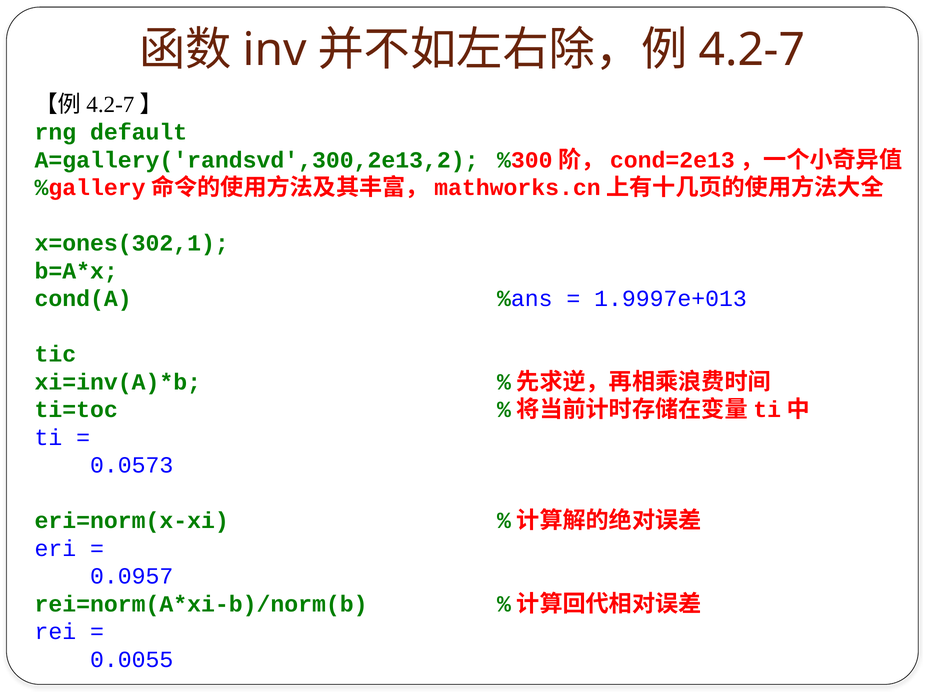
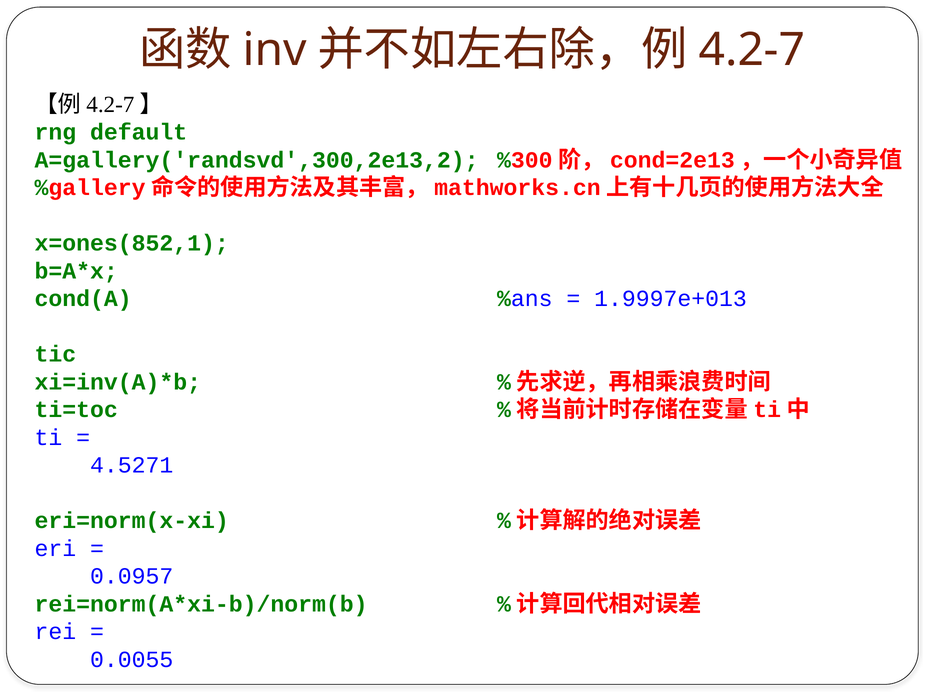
x=ones(302,1: x=ones(302,1 -> x=ones(852,1 (132, 243)
0.0573: 0.0573 -> 4.5271 (132, 465)
